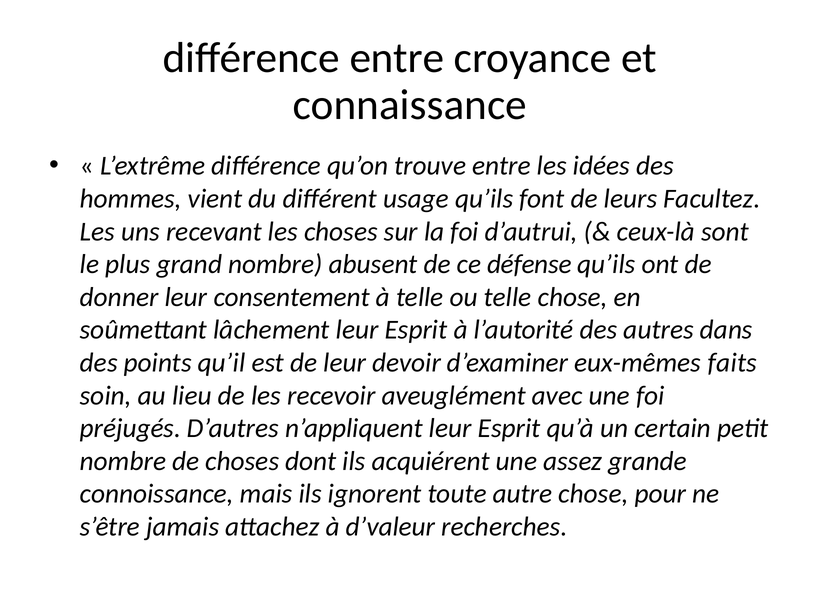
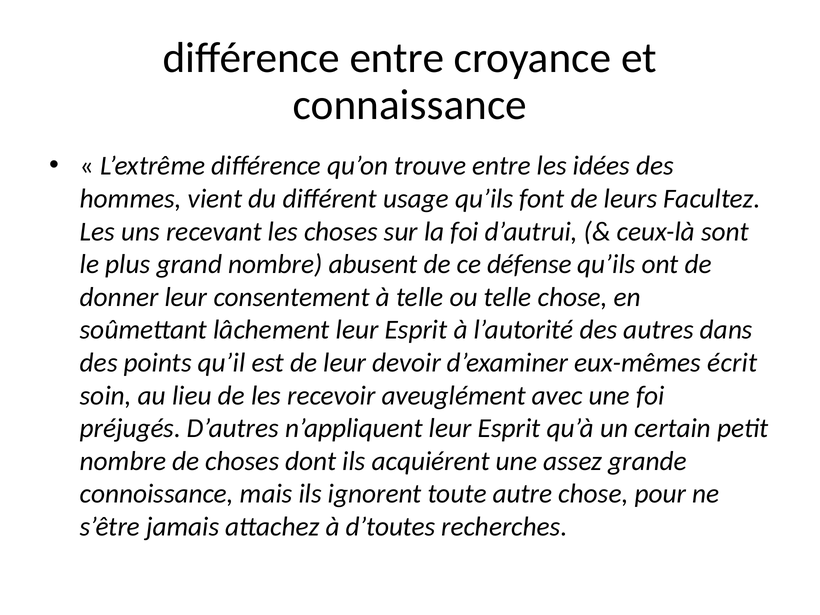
faits: faits -> écrit (732, 363)
d’valeur: d’valeur -> d’toutes (391, 527)
